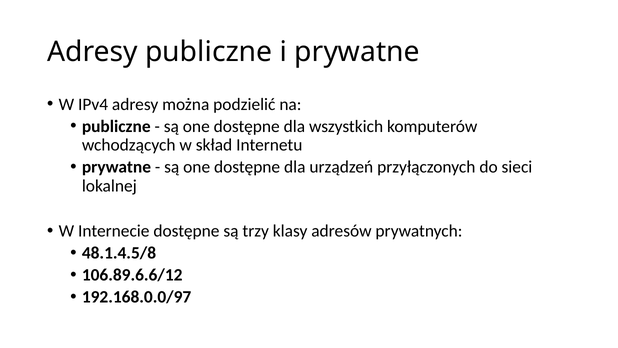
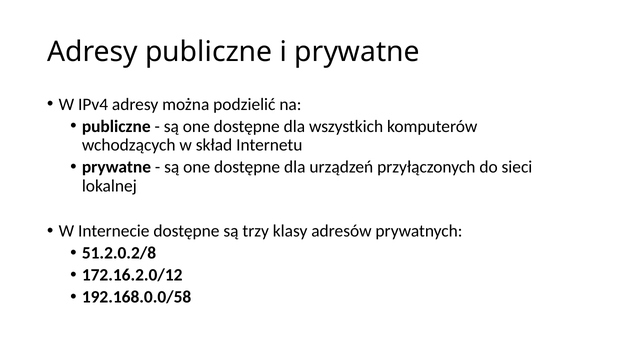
48.1.4.5/8: 48.1.4.5/8 -> 51.2.0.2/8 (119, 253)
106.89.6.6/12: 106.89.6.6/12 -> 172.16.2.0/12 (132, 275)
192.168.0.0/97: 192.168.0.0/97 -> 192.168.0.0/58 (137, 297)
